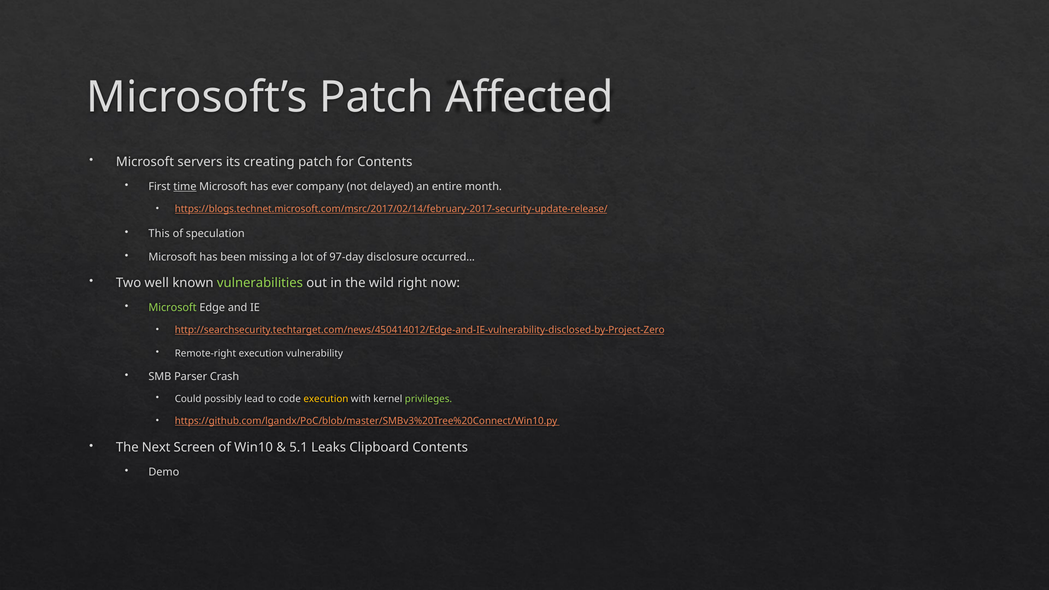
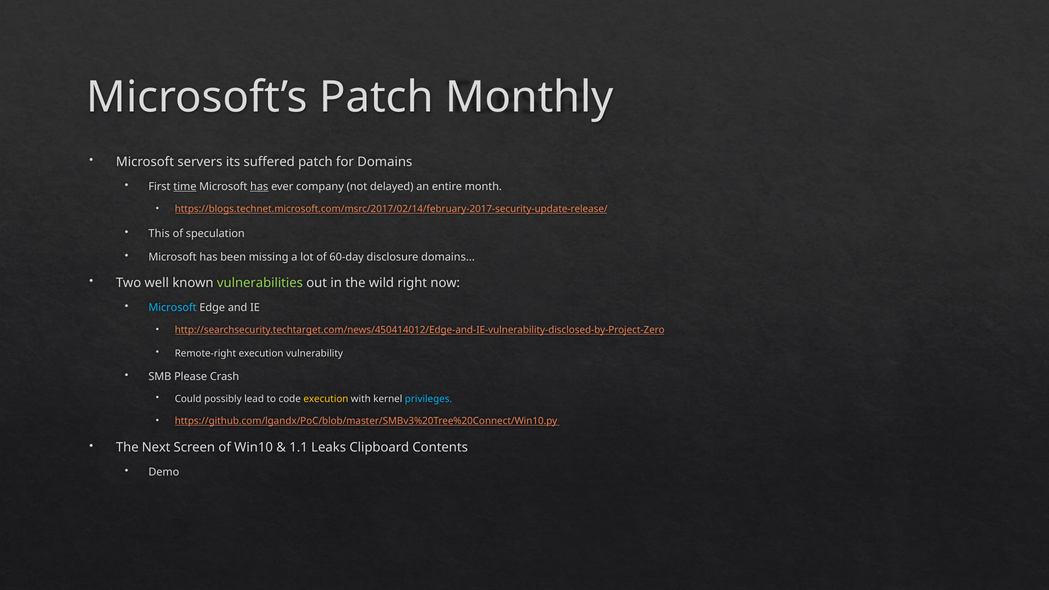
Affected: Affected -> Monthly (529, 97)
creating: creating -> suffered (269, 162)
for Contents: Contents -> Domains (385, 162)
has underline: none -> present (259, 187)
97-day: 97-day -> 60-day (347, 257)
disclosure occurred: occurred -> domains (448, 257)
Microsoft colour: light green -> light blue (173, 308)
Parser: Parser -> Please (191, 377)
privileges colour: light green -> light blue (428, 399)
5.1: 5.1 -> 1.1 (299, 447)
